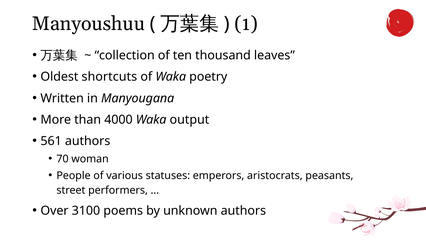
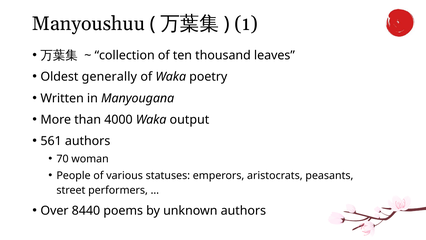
shortcuts: shortcuts -> generally (109, 77)
3100: 3100 -> 8440 (86, 210)
